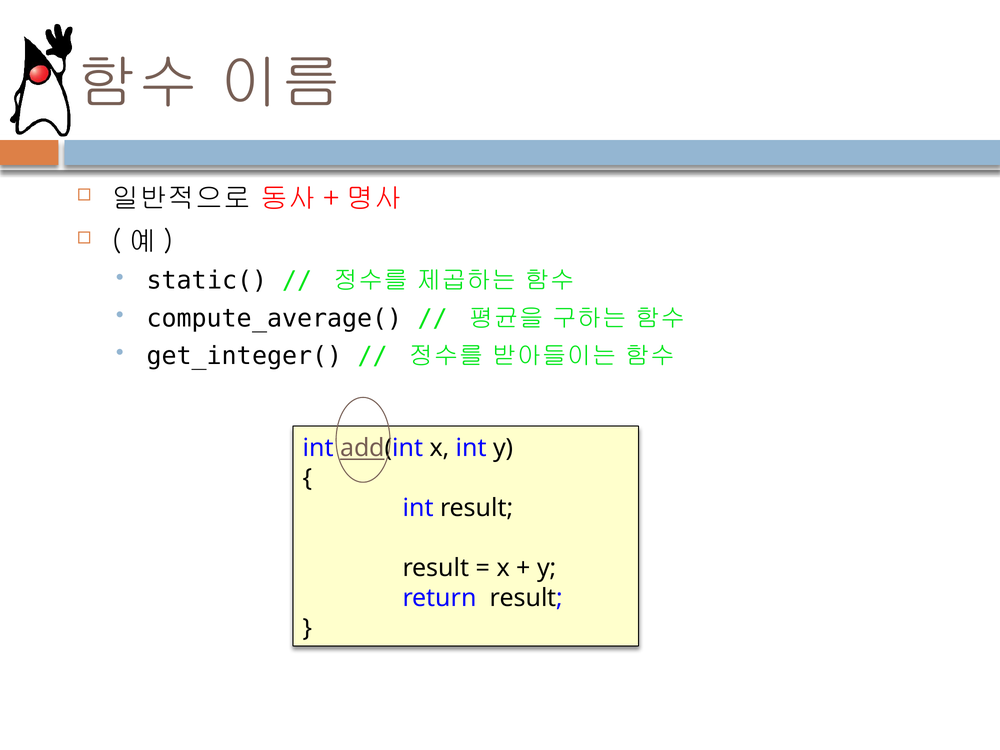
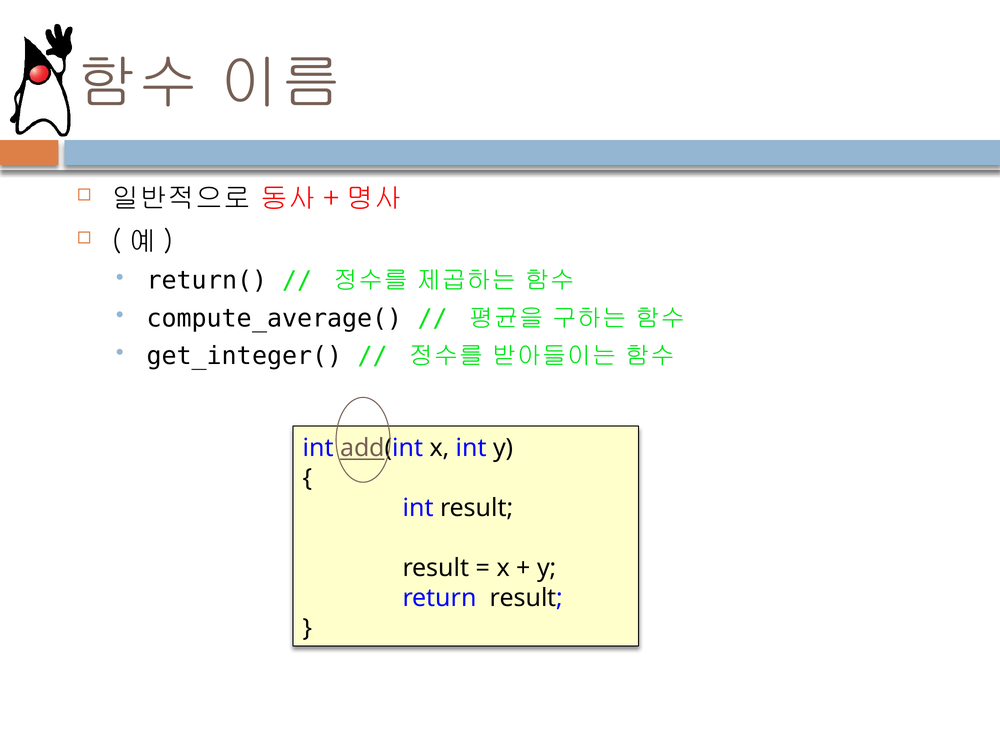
static(: static( -> return( (207, 281)
